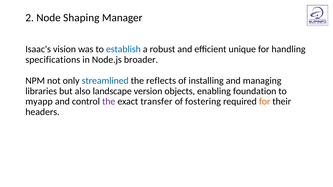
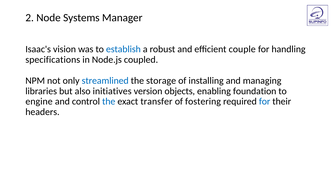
Shaping: Shaping -> Systems (81, 18)
unique: unique -> couple (242, 49)
broader: broader -> coupled (141, 60)
reflects: reflects -> storage (161, 81)
landscape: landscape -> initiatives (112, 91)
myapp: myapp -> engine (39, 102)
the colour: purple -> blue (109, 102)
for colour: orange -> blue (265, 102)
